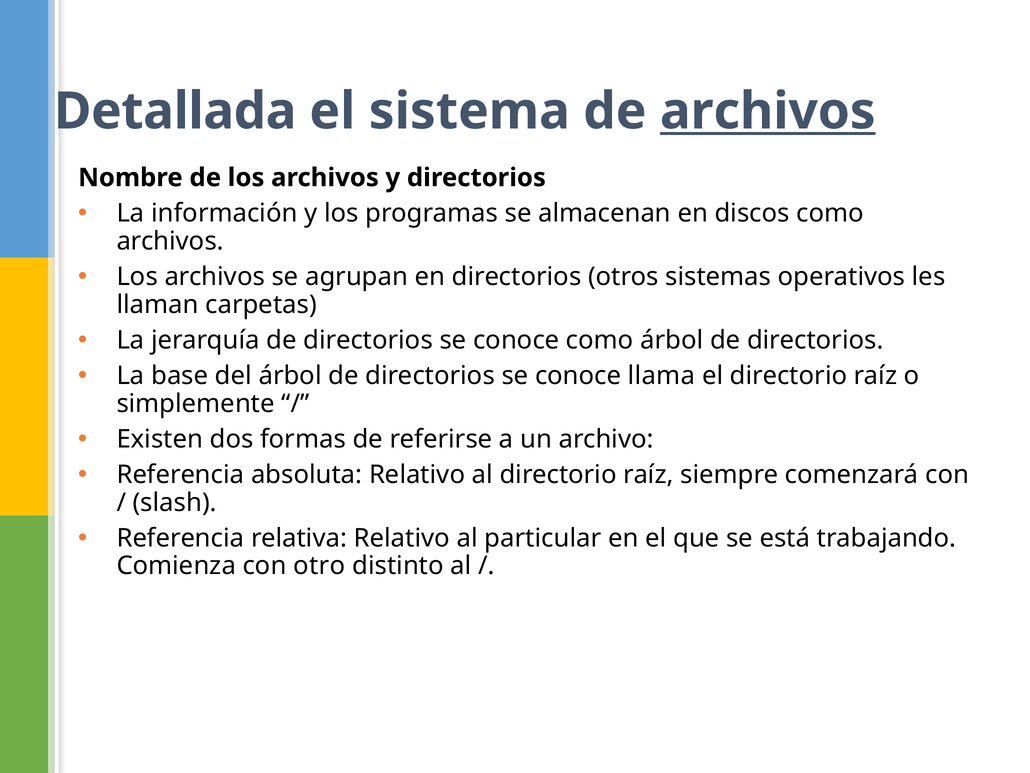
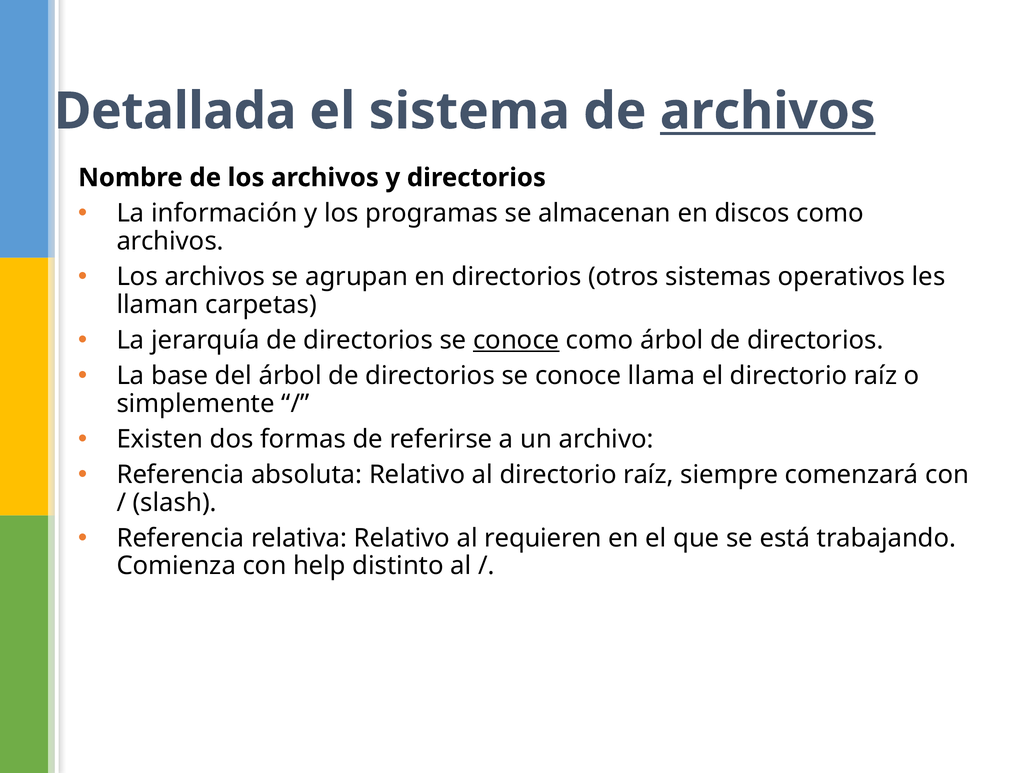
conoce underline: none -> present (516, 340)
particular: particular -> requieren (543, 538)
otro: otro -> help (319, 566)
